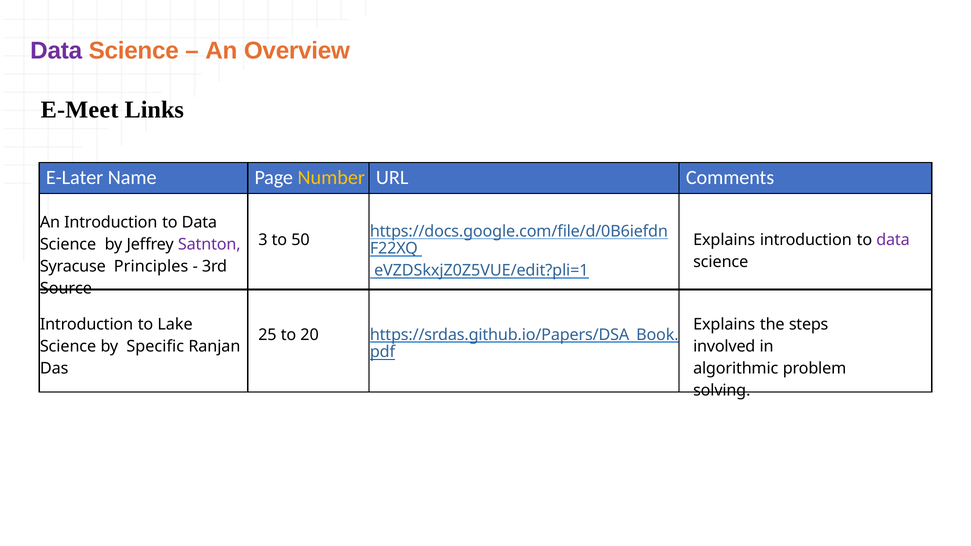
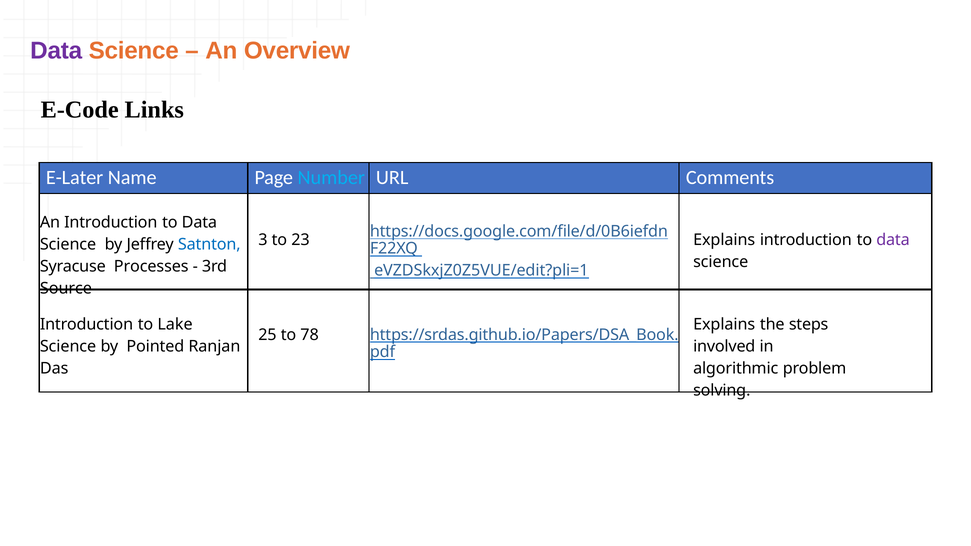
E-Meet: E-Meet -> E-Code (80, 110)
Number colour: yellow -> light blue (331, 178)
50: 50 -> 23 (300, 240)
Satnton colour: purple -> blue (209, 245)
Principles: Principles -> Processes (151, 267)
20: 20 -> 78 (310, 335)
Specific: Specific -> Pointed (155, 346)
